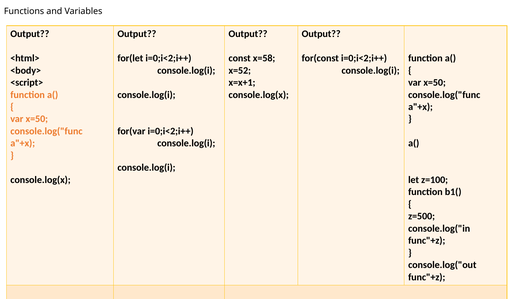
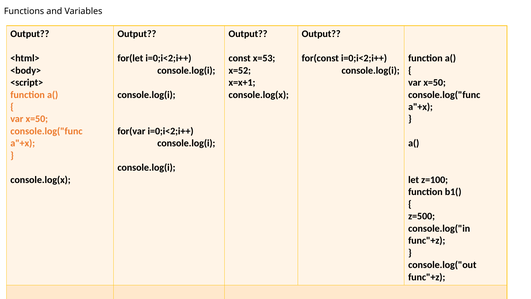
x=58: x=58 -> x=53 (264, 58)
